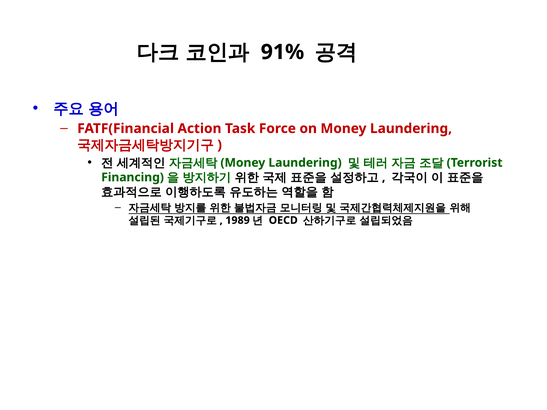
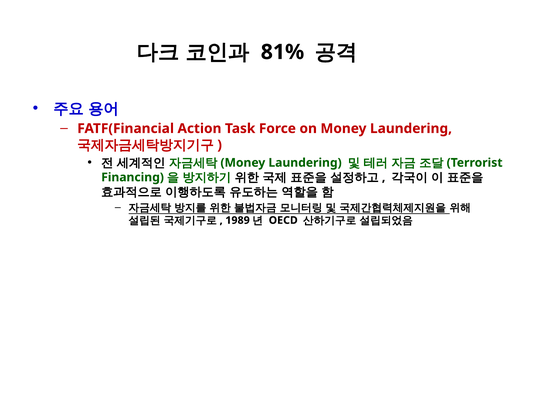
91%: 91% -> 81% (282, 52)
